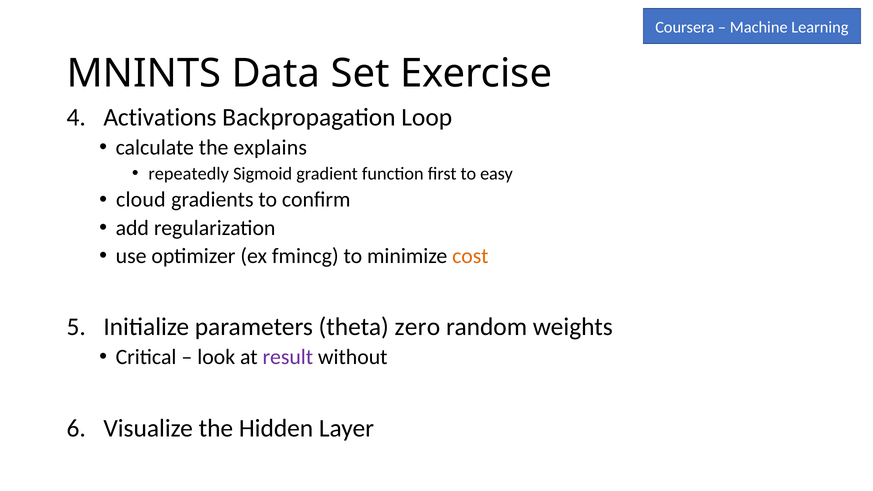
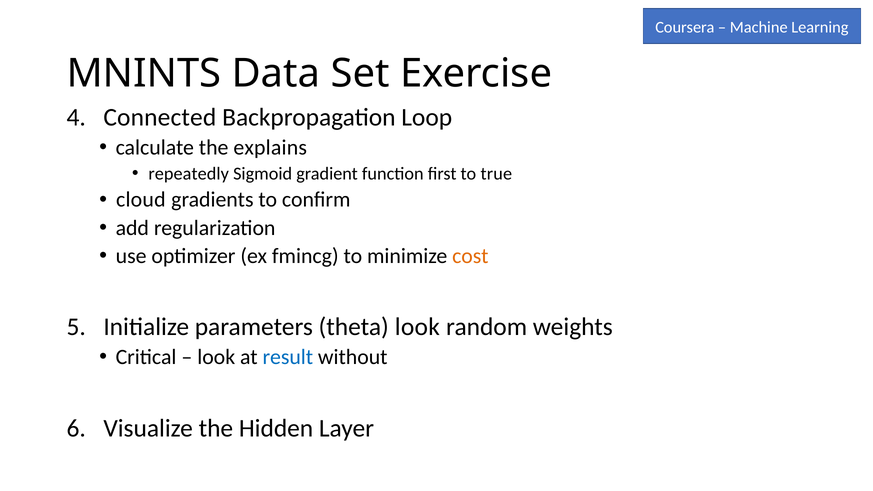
Activations: Activations -> Connected (160, 117)
easy: easy -> true (496, 174)
theta zero: zero -> look (417, 327)
result colour: purple -> blue (288, 357)
